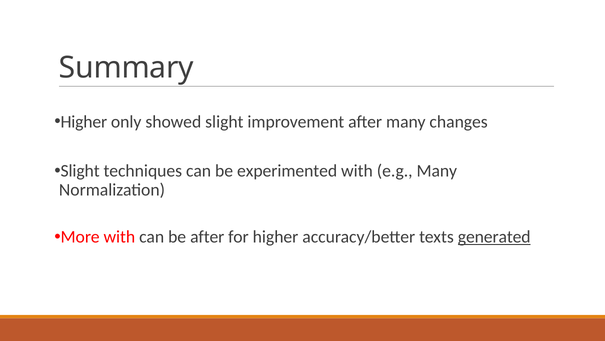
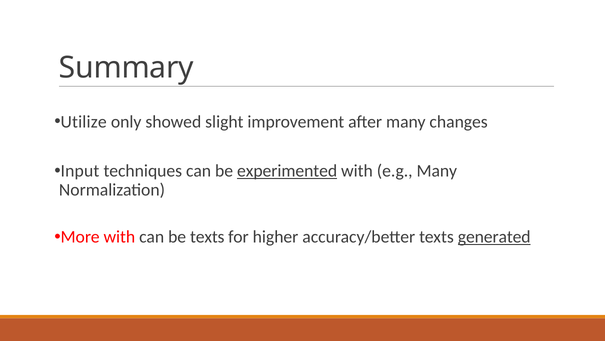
Higher: Higher -> Utilize (84, 122)
Slight: Slight -> Input (80, 171)
experimented underline: none -> present (287, 171)
be after: after -> texts (207, 236)
